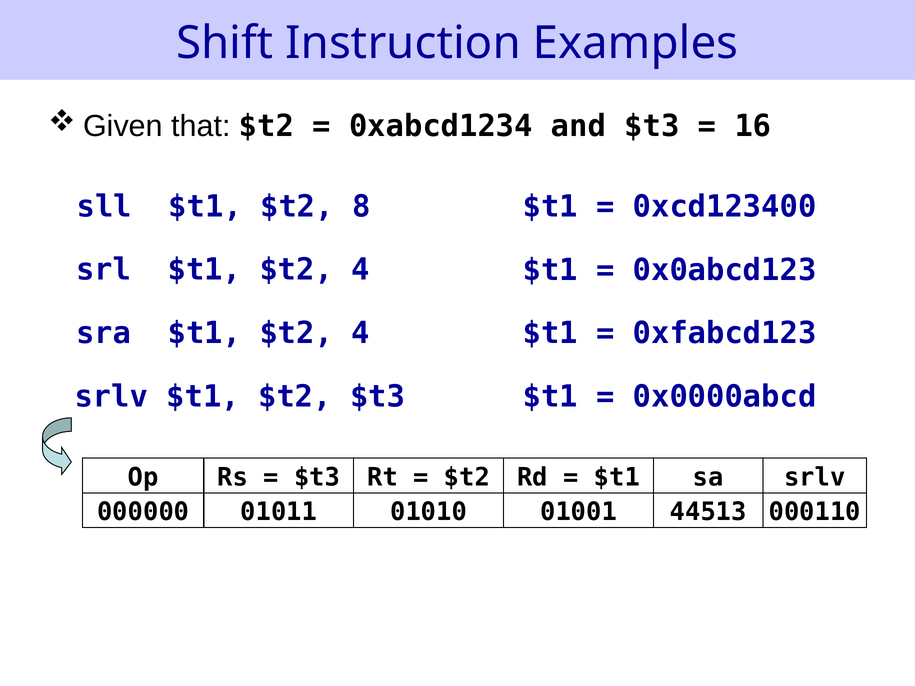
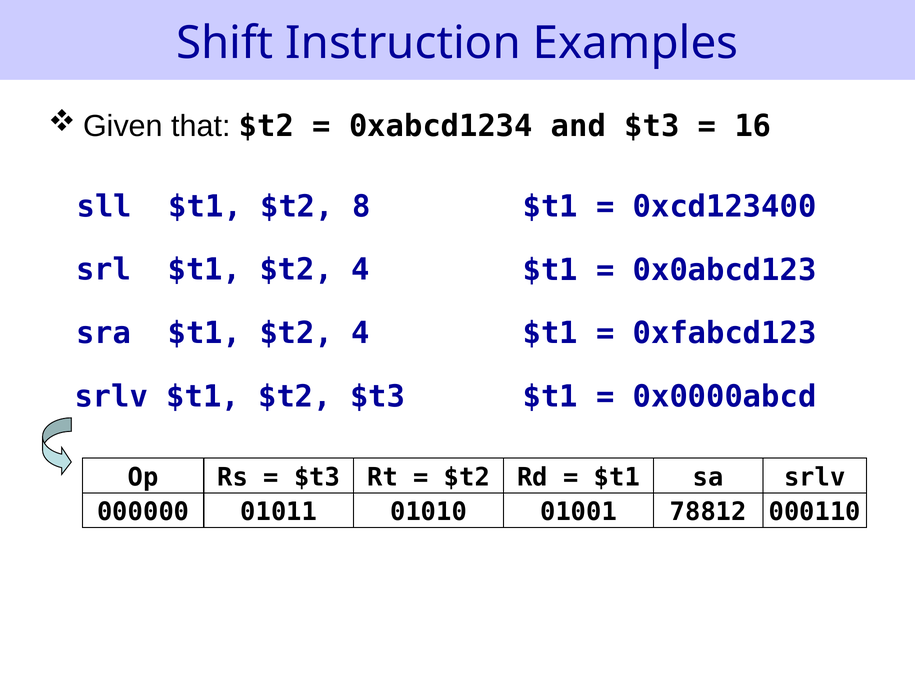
44513: 44513 -> 78812 (708, 512)
